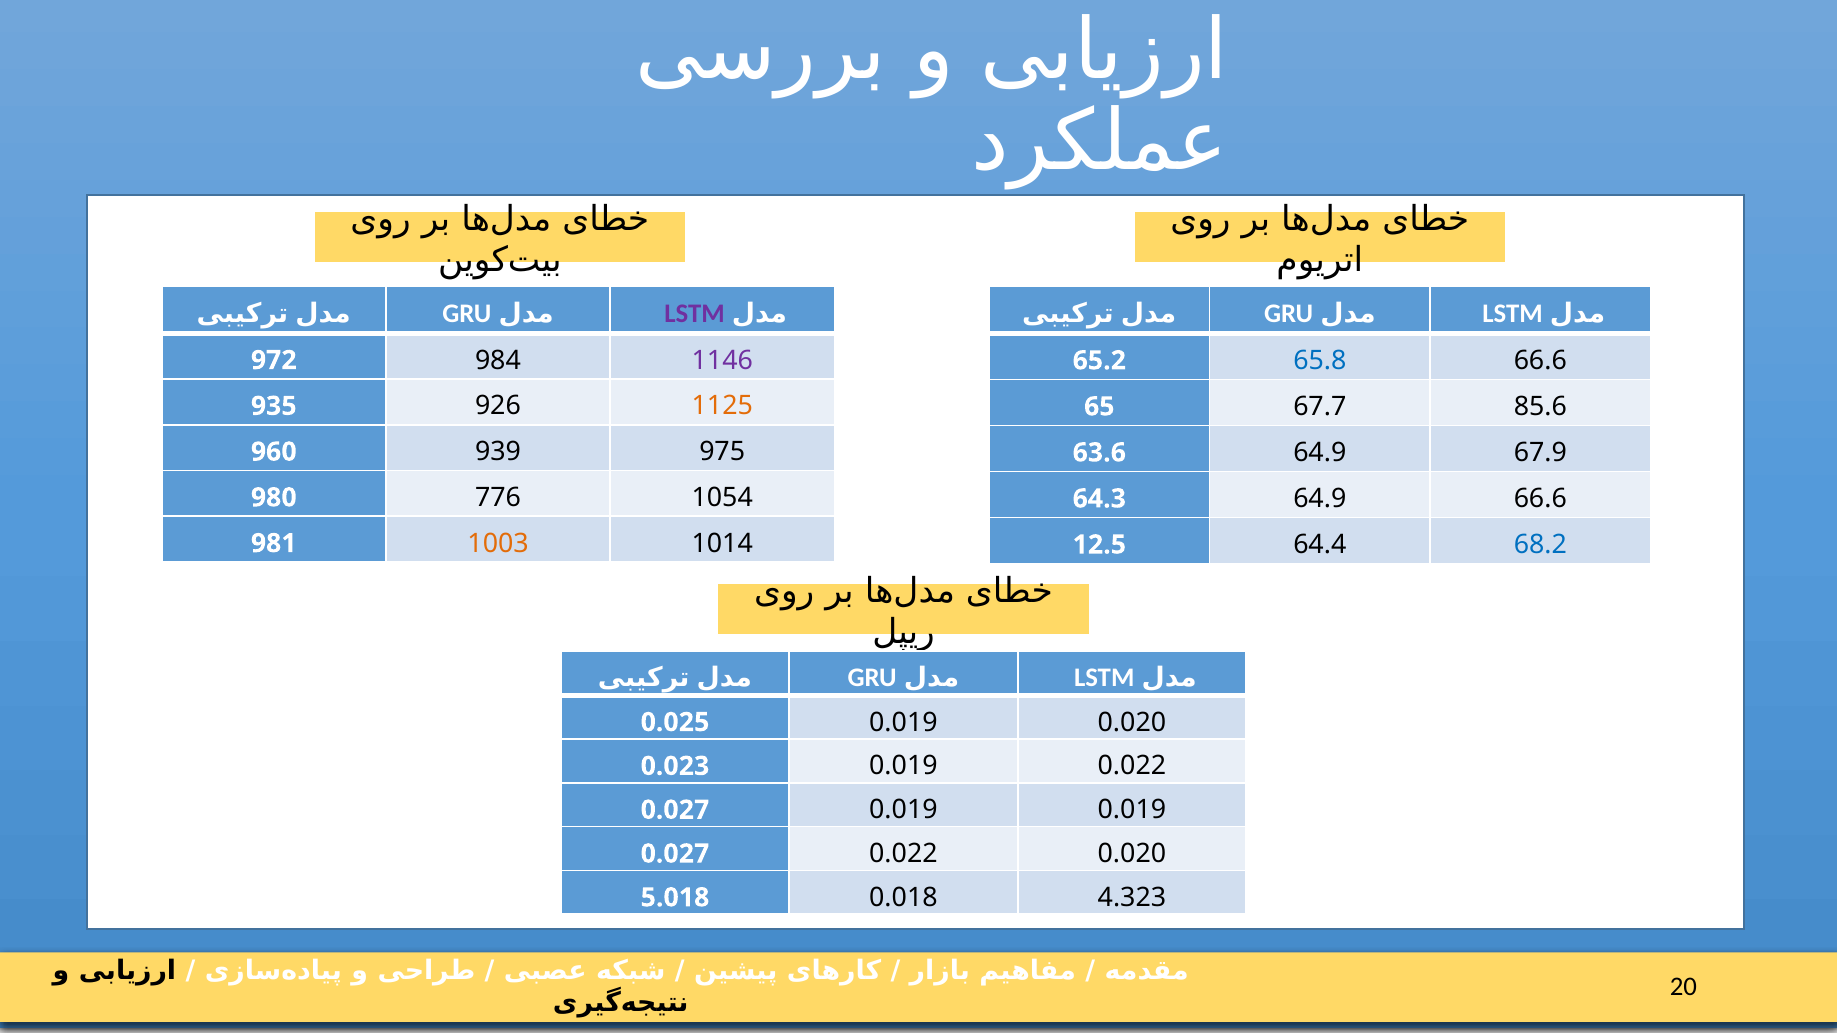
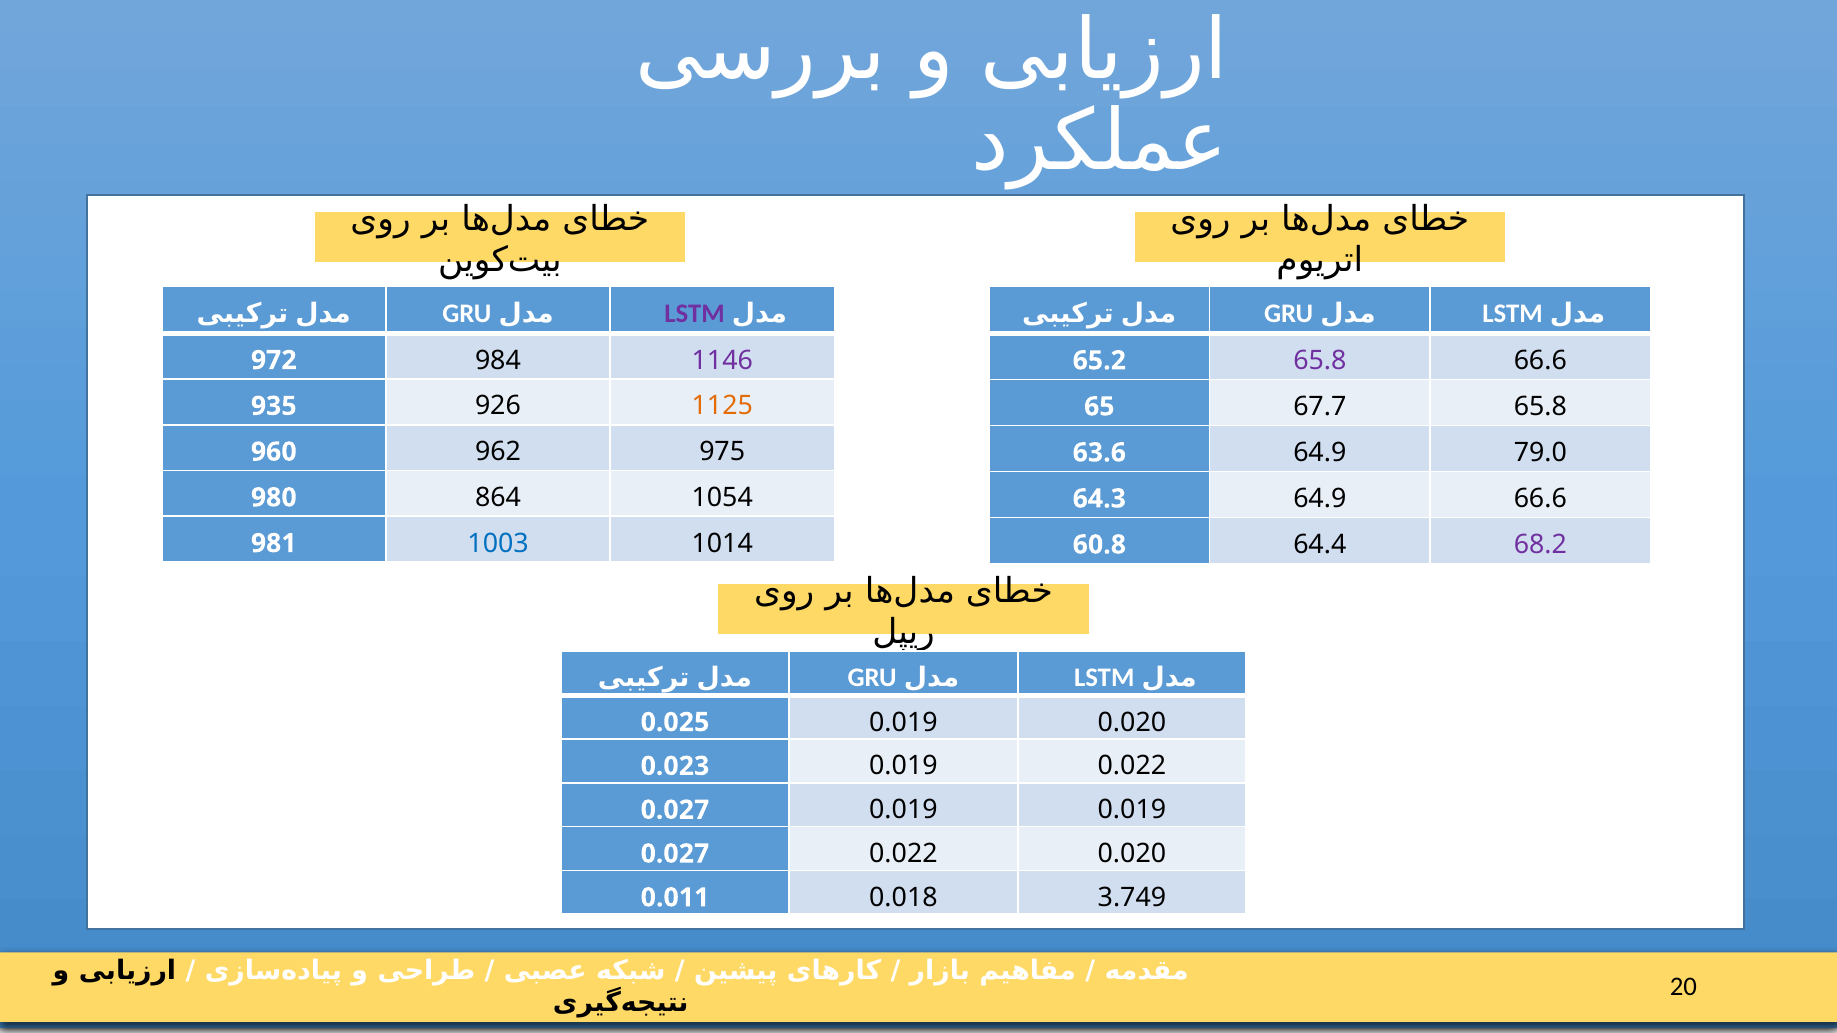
65.8 colour: blue -> purple (1320, 361)
67.7 85.6: 85.6 -> 65.8 (1540, 407)
939: 939 -> 962 (498, 452)
67.9: 67.9 -> 79.0 (1540, 453)
776: 776 -> 864 (498, 498)
1003 colour: orange -> blue (498, 543)
12.5: 12.5 -> 60.8 (1099, 545)
68.2 colour: blue -> purple (1540, 545)
5.018: 5.018 -> 0.011 (675, 898)
4.323: 4.323 -> 3.749 (1132, 898)
